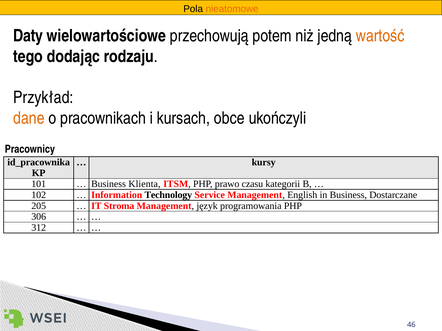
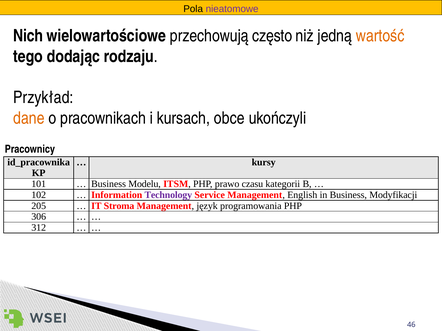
nieatomowe colour: orange -> purple (232, 9)
Daty: Daty -> Nich (28, 36)
potem: potem -> często (272, 36)
Klienta: Klienta -> Modelu (145, 184)
Technology colour: black -> purple (168, 195)
Dostarczane: Dostarczane -> Modyfikacji (393, 195)
